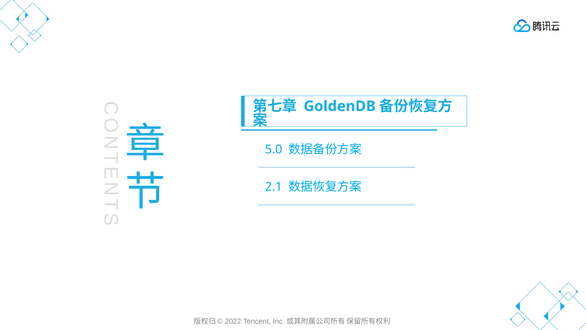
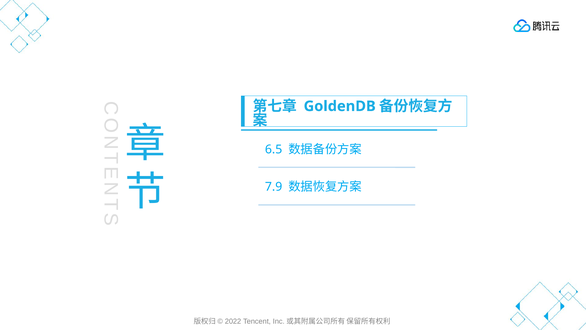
5.0: 5.0 -> 6.5 (274, 149)
2.1: 2.1 -> 7.9 (274, 187)
